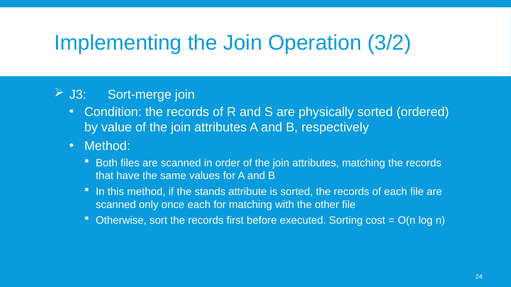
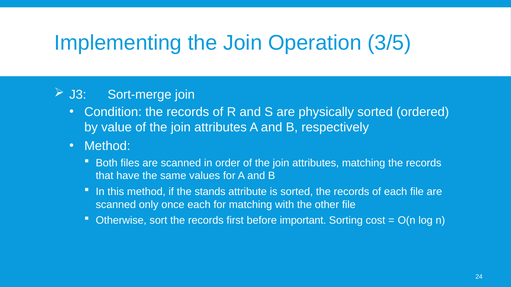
3/2: 3/2 -> 3/5 (389, 43)
executed: executed -> important (303, 221)
